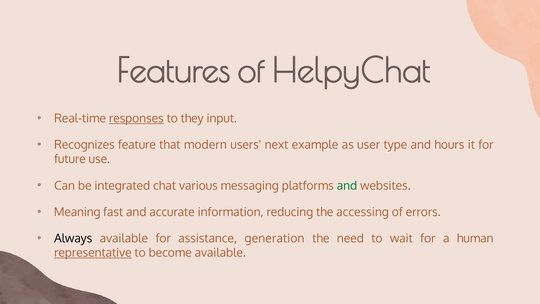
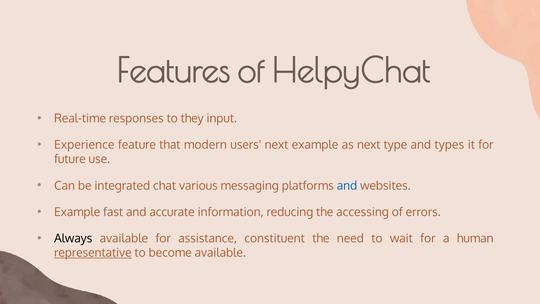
responses underline: present -> none (136, 118)
Recognizes: Recognizes -> Experience (84, 145)
as user: user -> next (369, 145)
hours: hours -> types (449, 145)
and colour: green -> blue (347, 186)
Meaning: Meaning -> Example (77, 212)
generation: generation -> constituent (275, 238)
